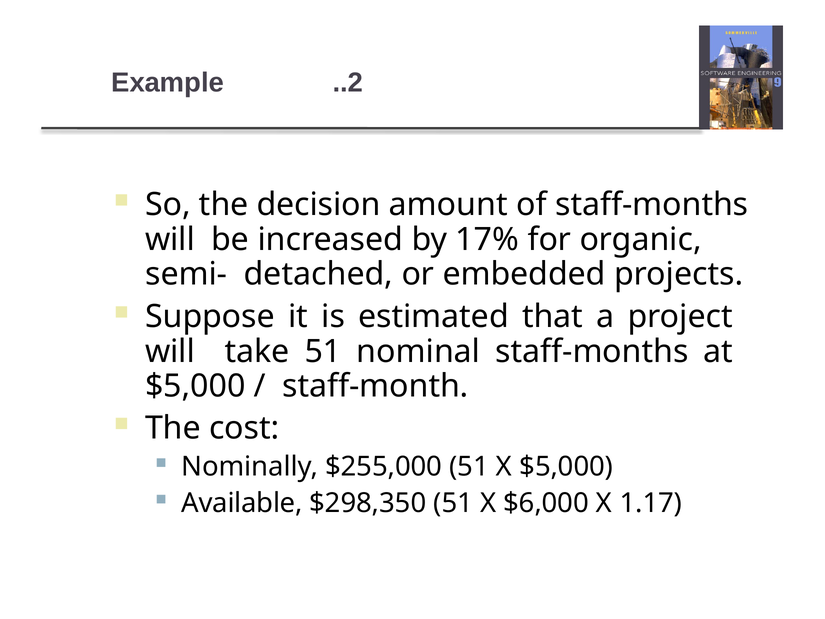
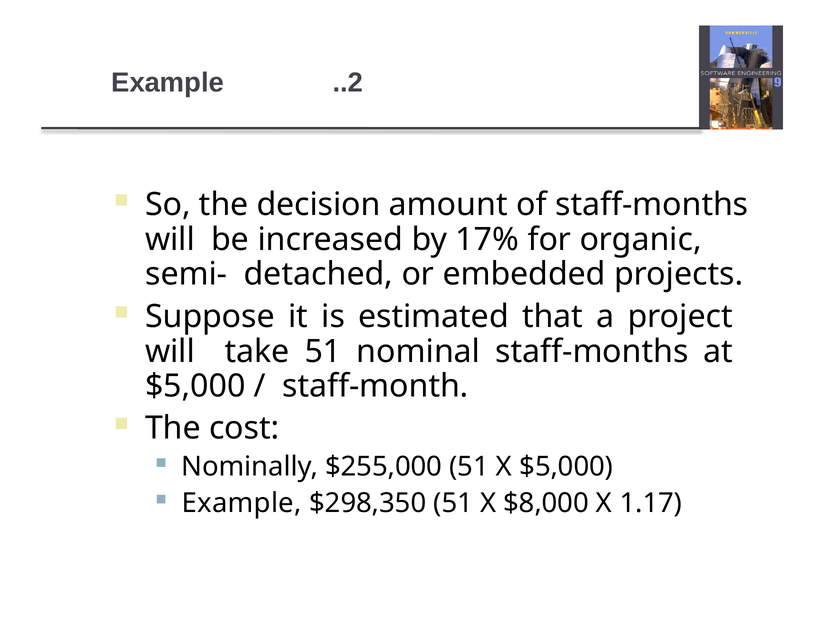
Available: Available -> Example (242, 503)
$6,000: $6,000 -> $8,000 (546, 503)
